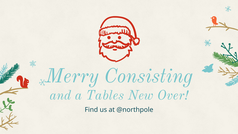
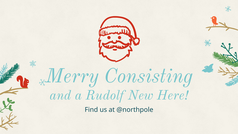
Tables: Tables -> Rudolf (105, 95)
Over: Over -> Here (173, 95)
